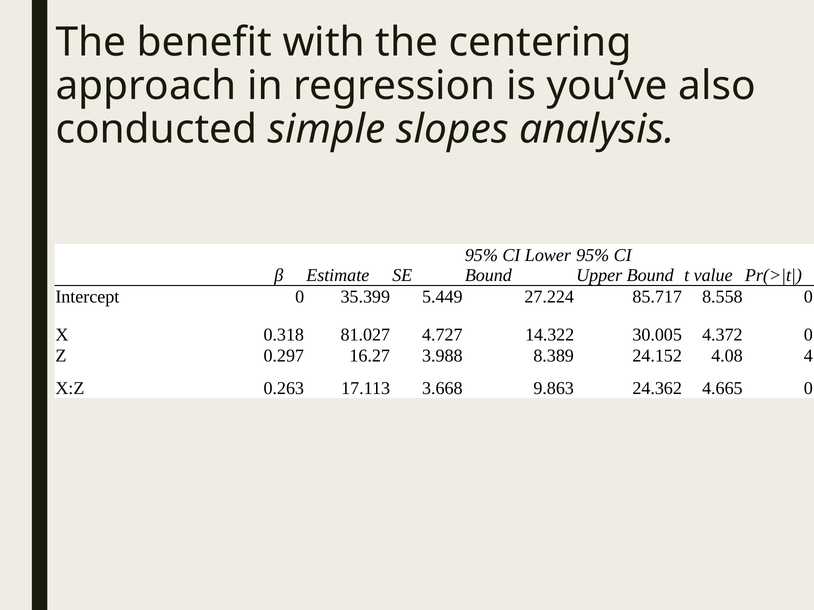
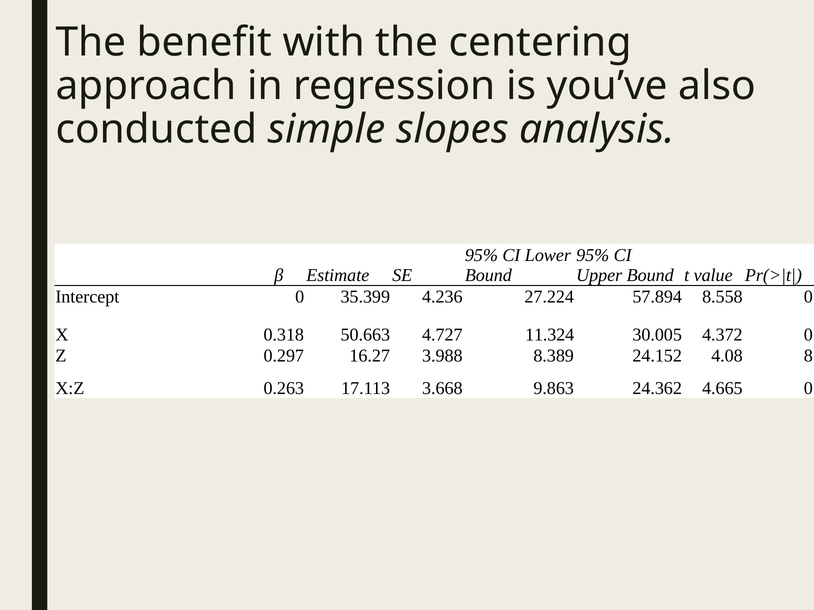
5.449: 5.449 -> 4.236 (442, 297)
85.717: 85.717 -> 57.894 (657, 297)
81.027: 81.027 -> 50.663 (365, 335)
14.322: 14.322 -> 11.324 (550, 335)
4: 4 -> 8 (808, 356)
